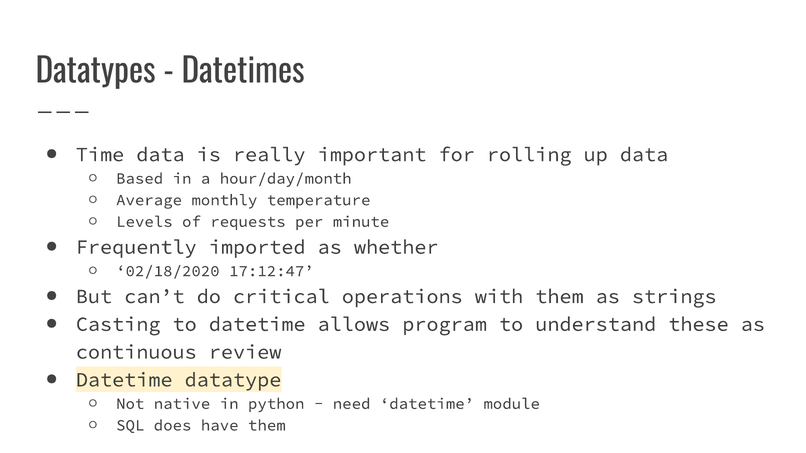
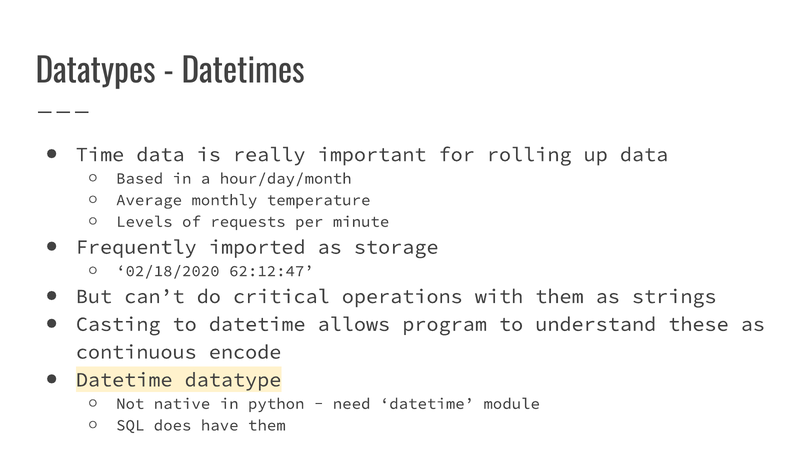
whether: whether -> storage (396, 247)
17:12:47: 17:12:47 -> 62:12:47 (271, 271)
review: review -> encode (245, 352)
